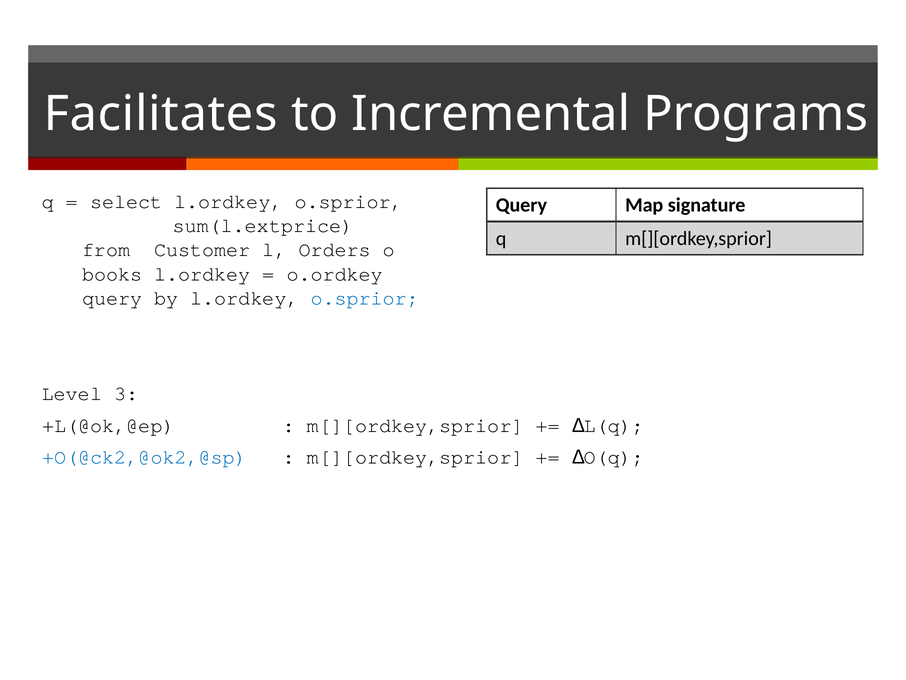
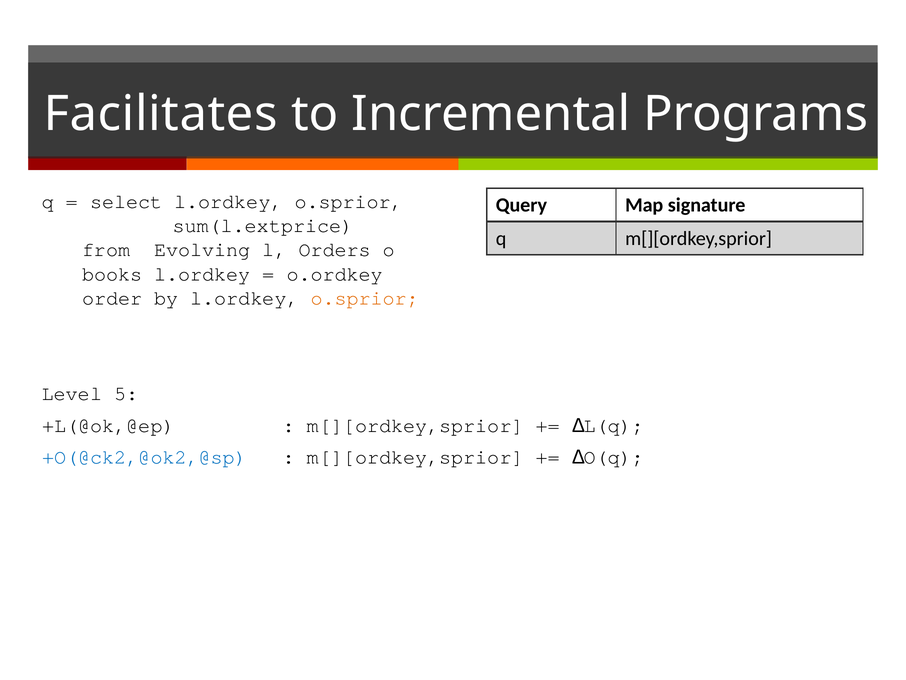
Customer: Customer -> Evolving (202, 250)
query: query -> order (112, 298)
o.sprior colour: blue -> orange (365, 298)
3: 3 -> 5 (126, 394)
